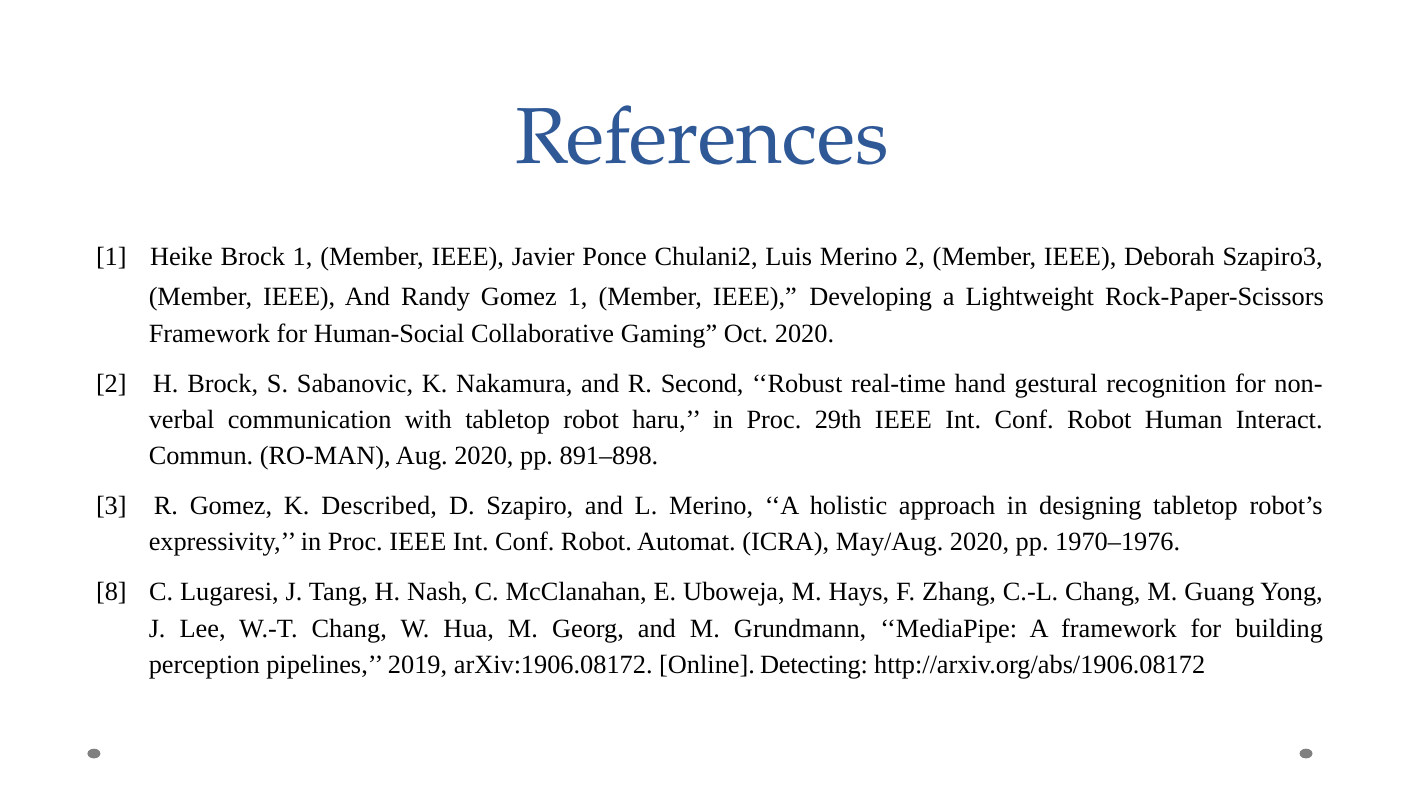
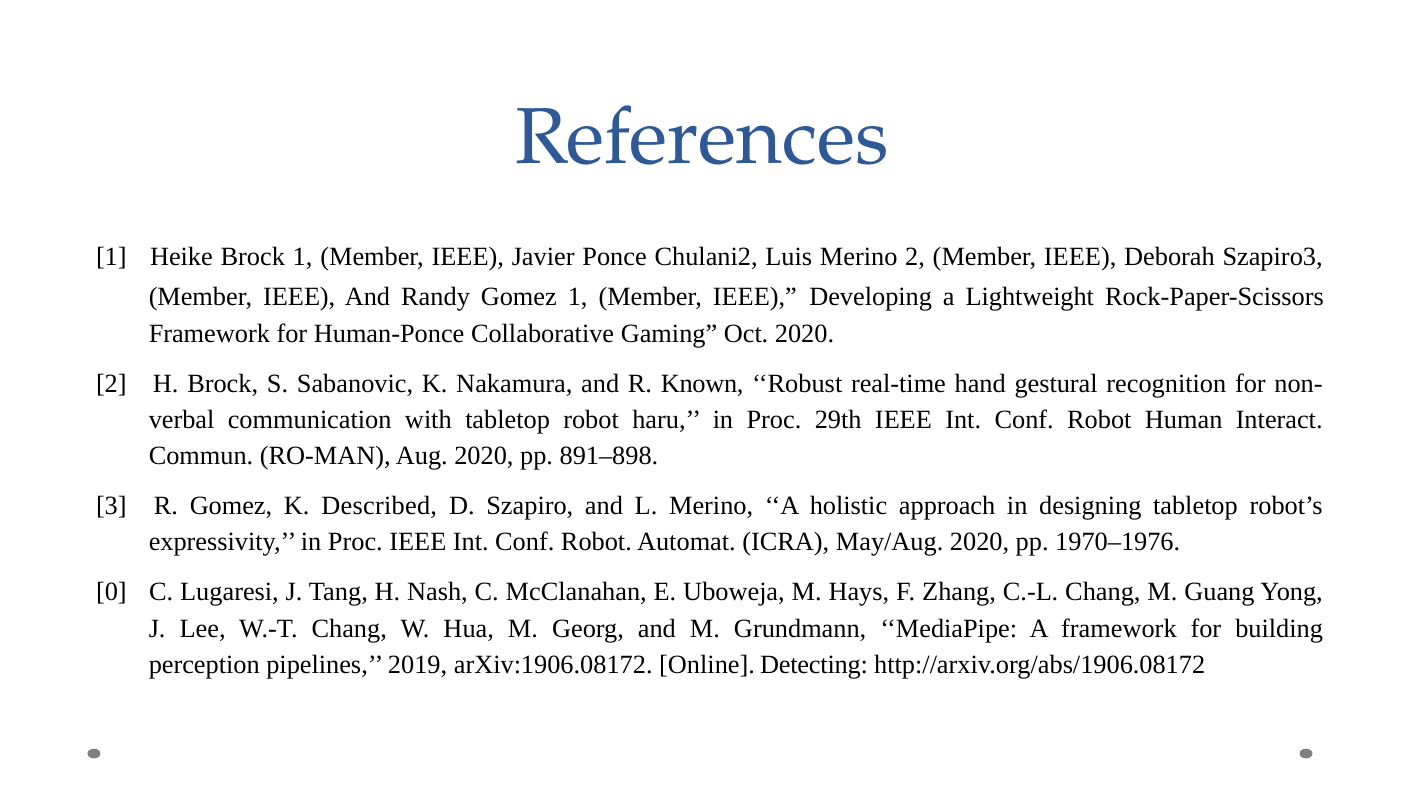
Human-Social: Human-Social -> Human-Ponce (389, 334)
Second: Second -> Known (702, 383)
8: 8 -> 0 (111, 592)
